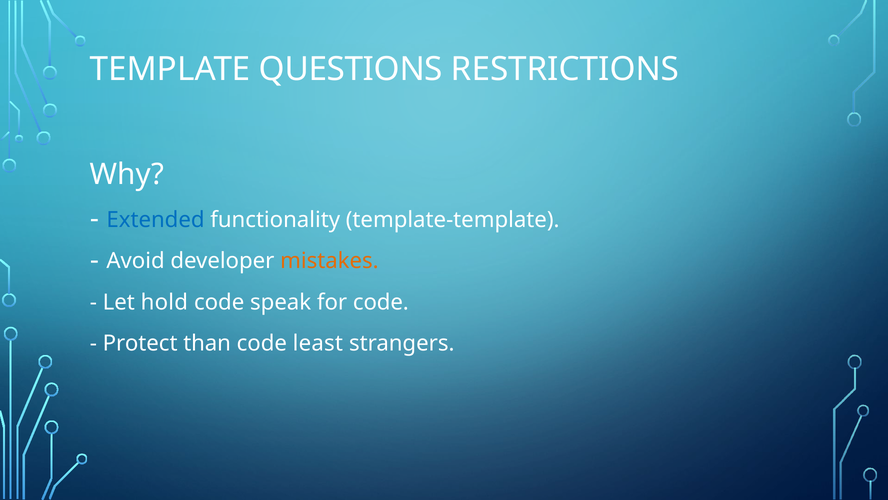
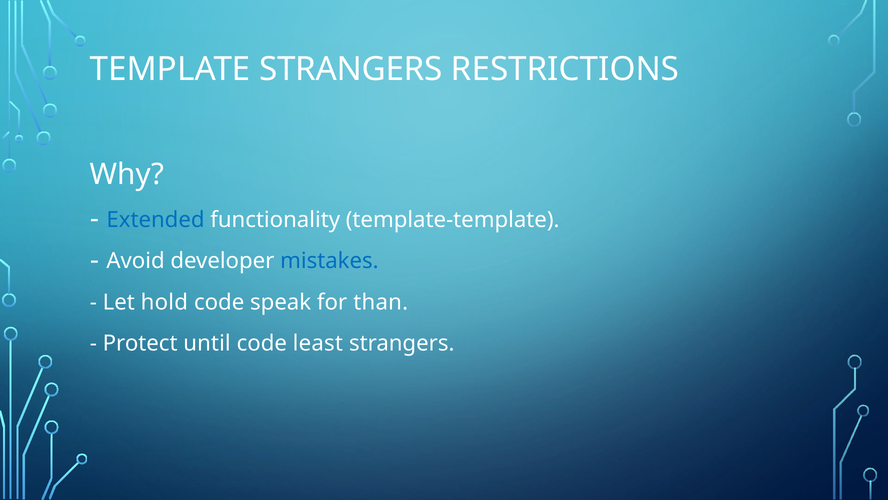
TEMPLATE QUESTIONS: QUESTIONS -> STRANGERS (351, 69)
mistakes colour: orange -> blue (329, 261)
for code: code -> than (381, 302)
than: than -> until (207, 343)
